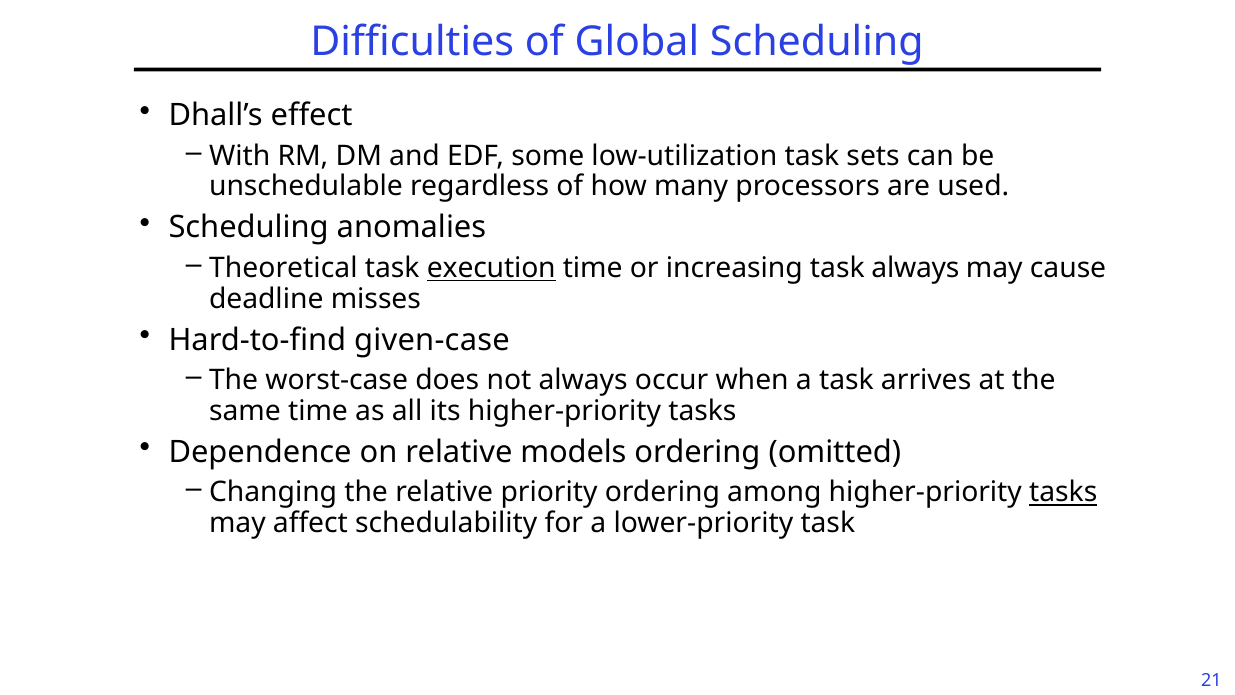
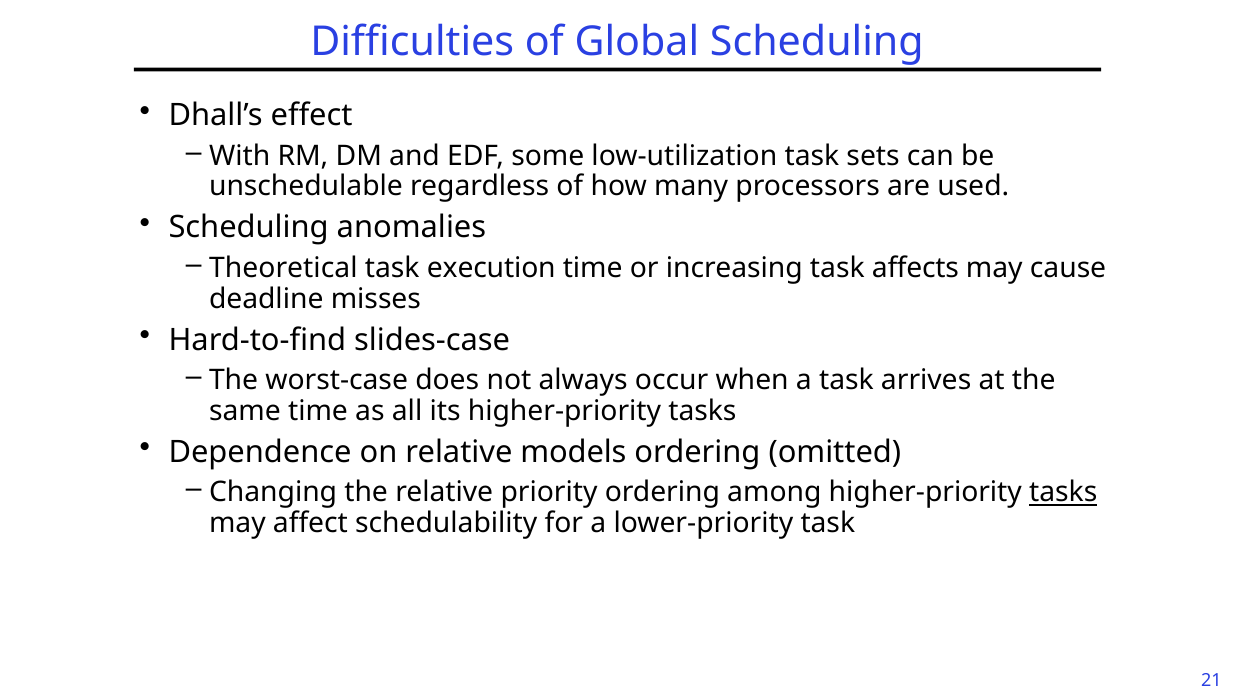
execution underline: present -> none (491, 268)
task always: always -> affects (915, 268)
given-case: given-case -> slides-case (432, 340)
